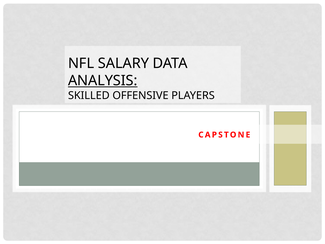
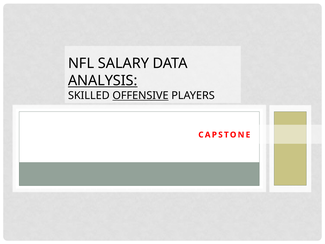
OFFENSIVE underline: none -> present (140, 95)
